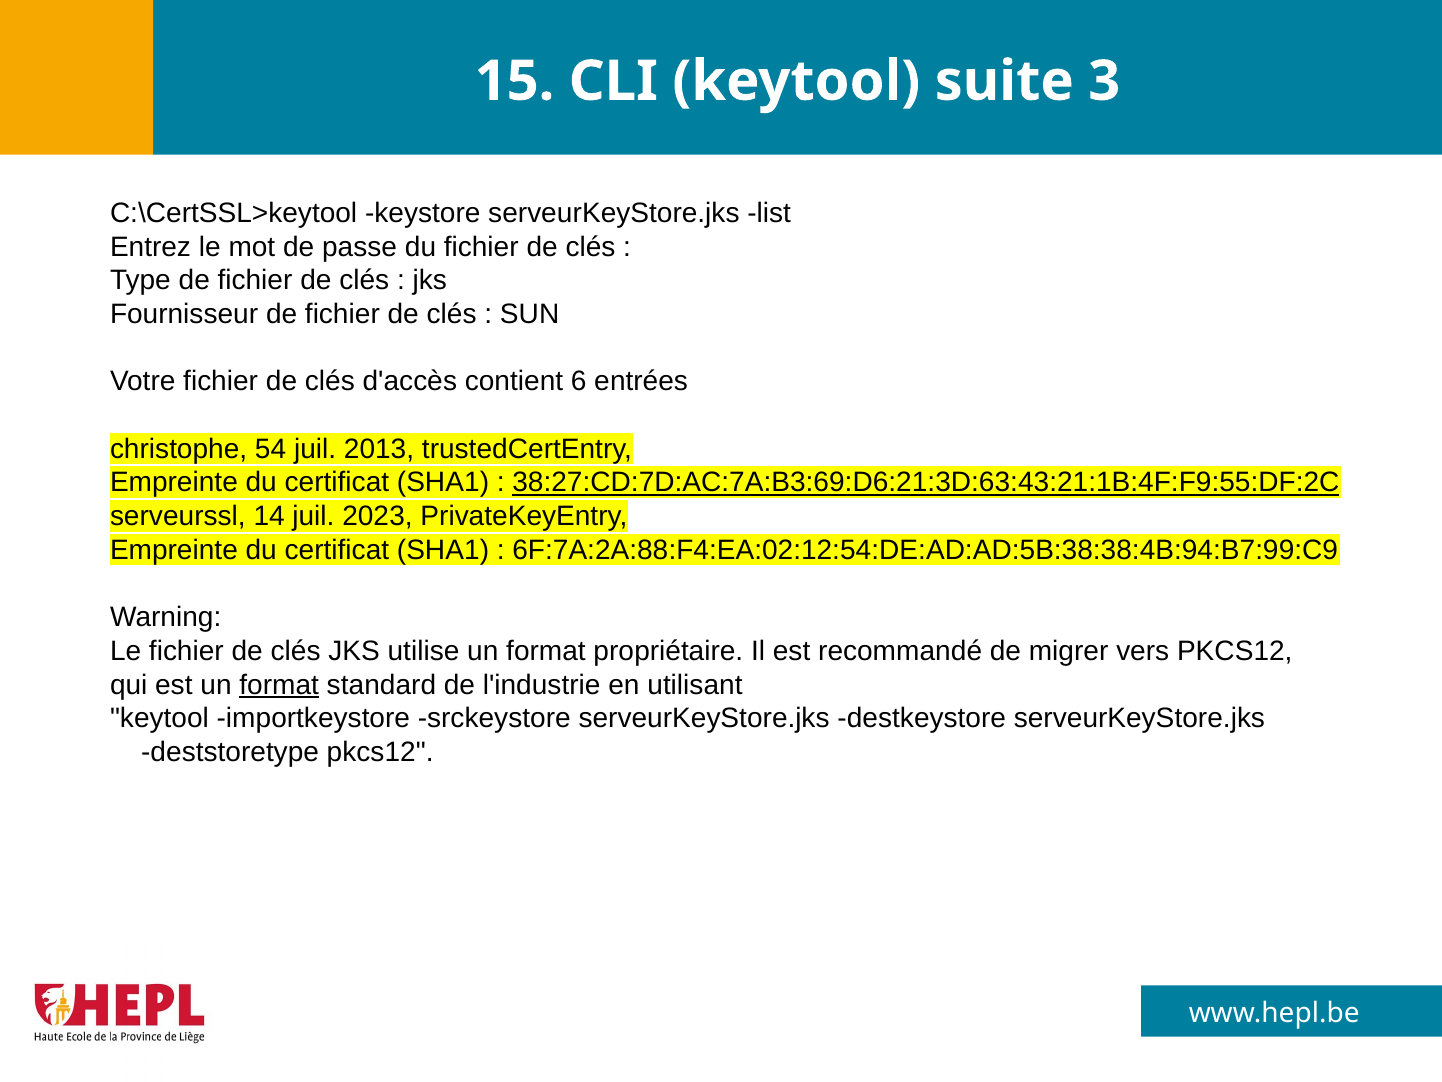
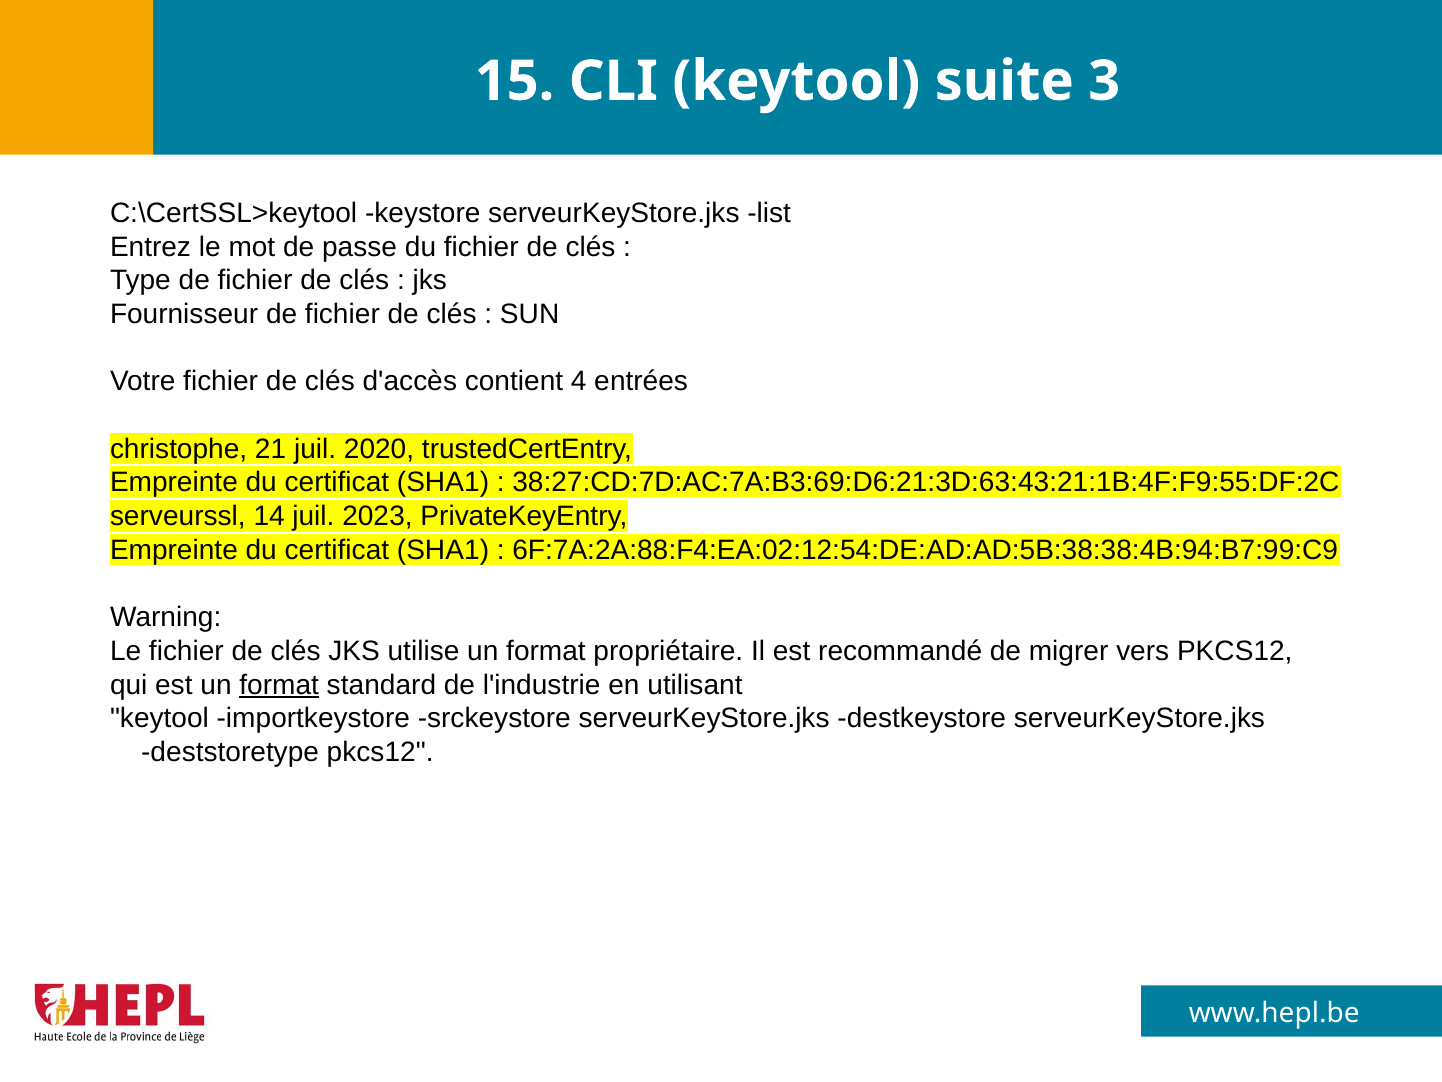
6: 6 -> 4 (579, 381)
54: 54 -> 21 (271, 449)
2013: 2013 -> 2020 (379, 449)
38:27:CD:7D:AC:7A:B3:69:D6:21:3D:63:43:21:1B:4F:F9:55:DF:2C underline: present -> none (926, 482)
